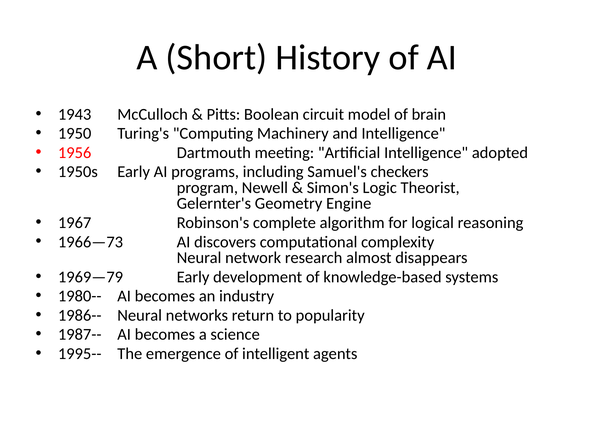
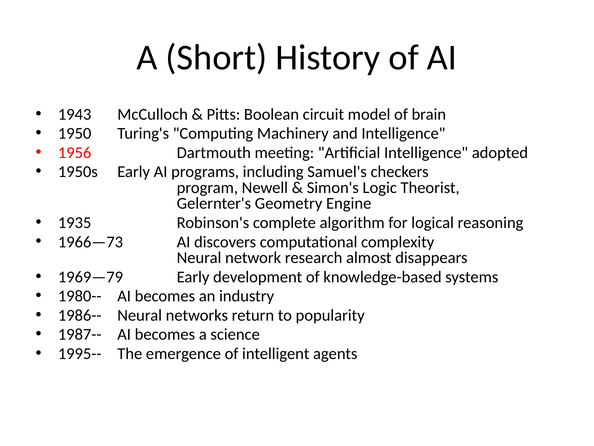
1967: 1967 -> 1935 (75, 222)
